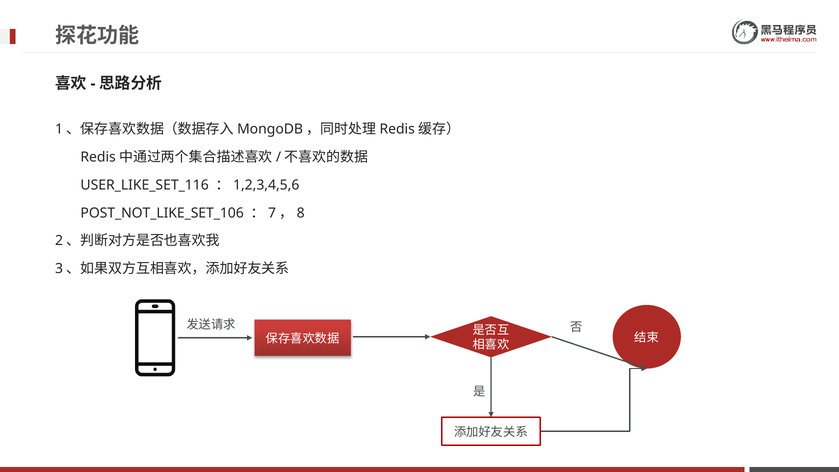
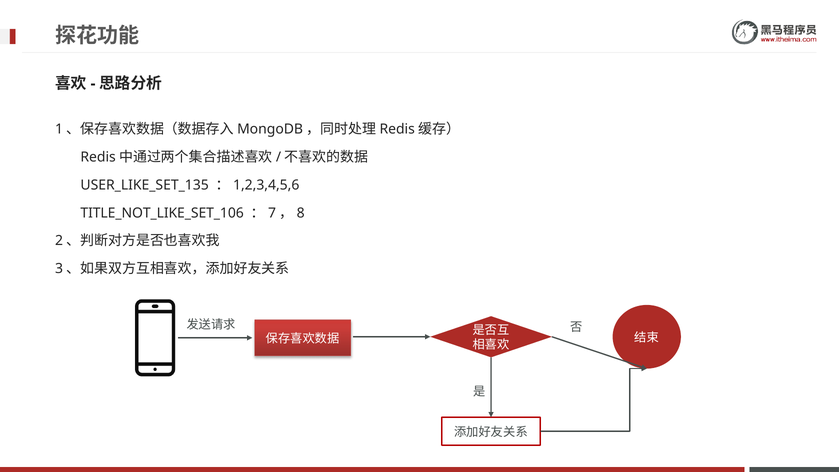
USER_LIKE_SET_116: USER_LIKE_SET_116 -> USER_LIKE_SET_135 (145, 185)
POST_NOT_LIKE_SET_106: POST_NOT_LIKE_SET_106 -> TITLE_NOT_LIKE_SET_106 (162, 213)
